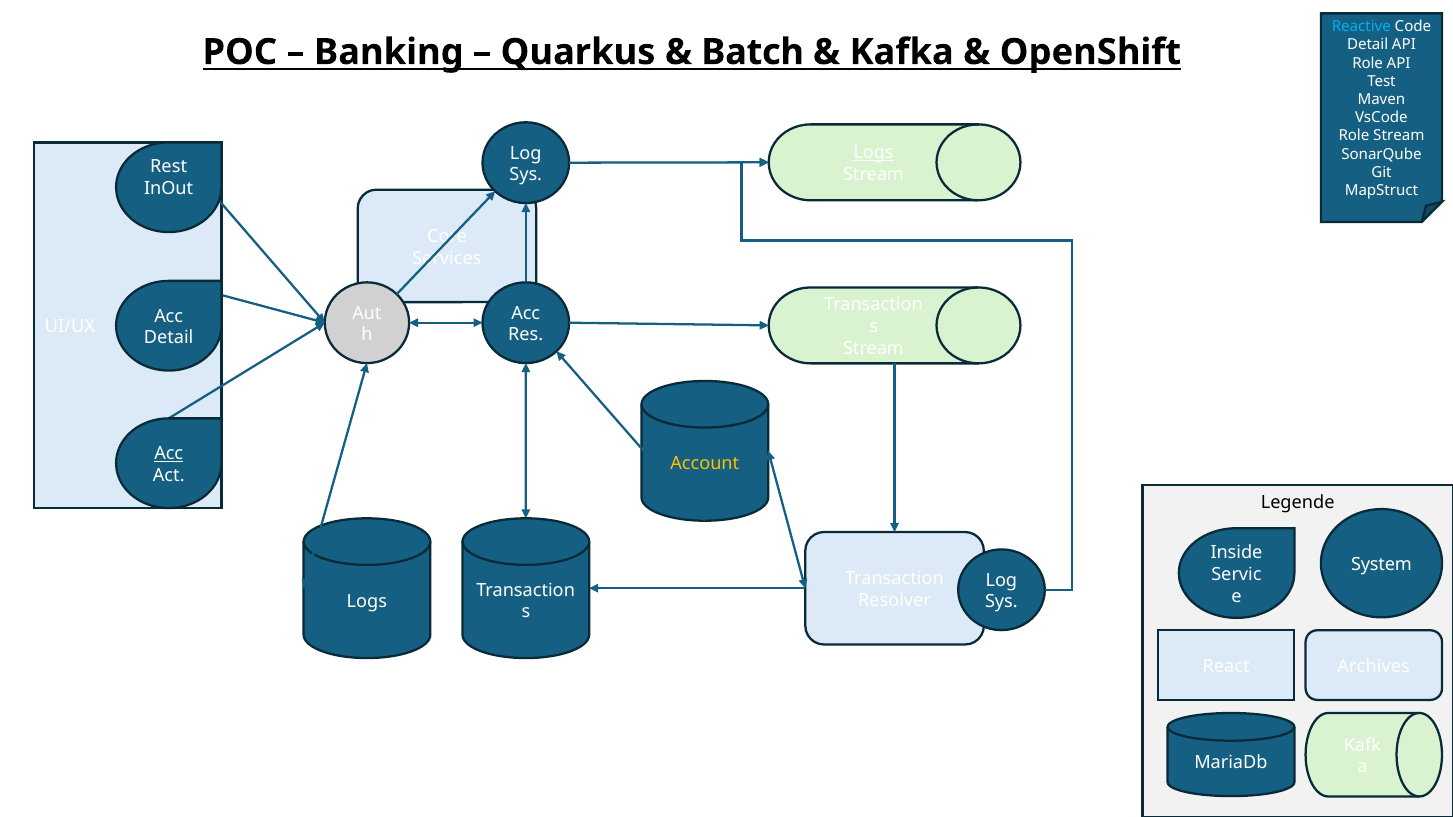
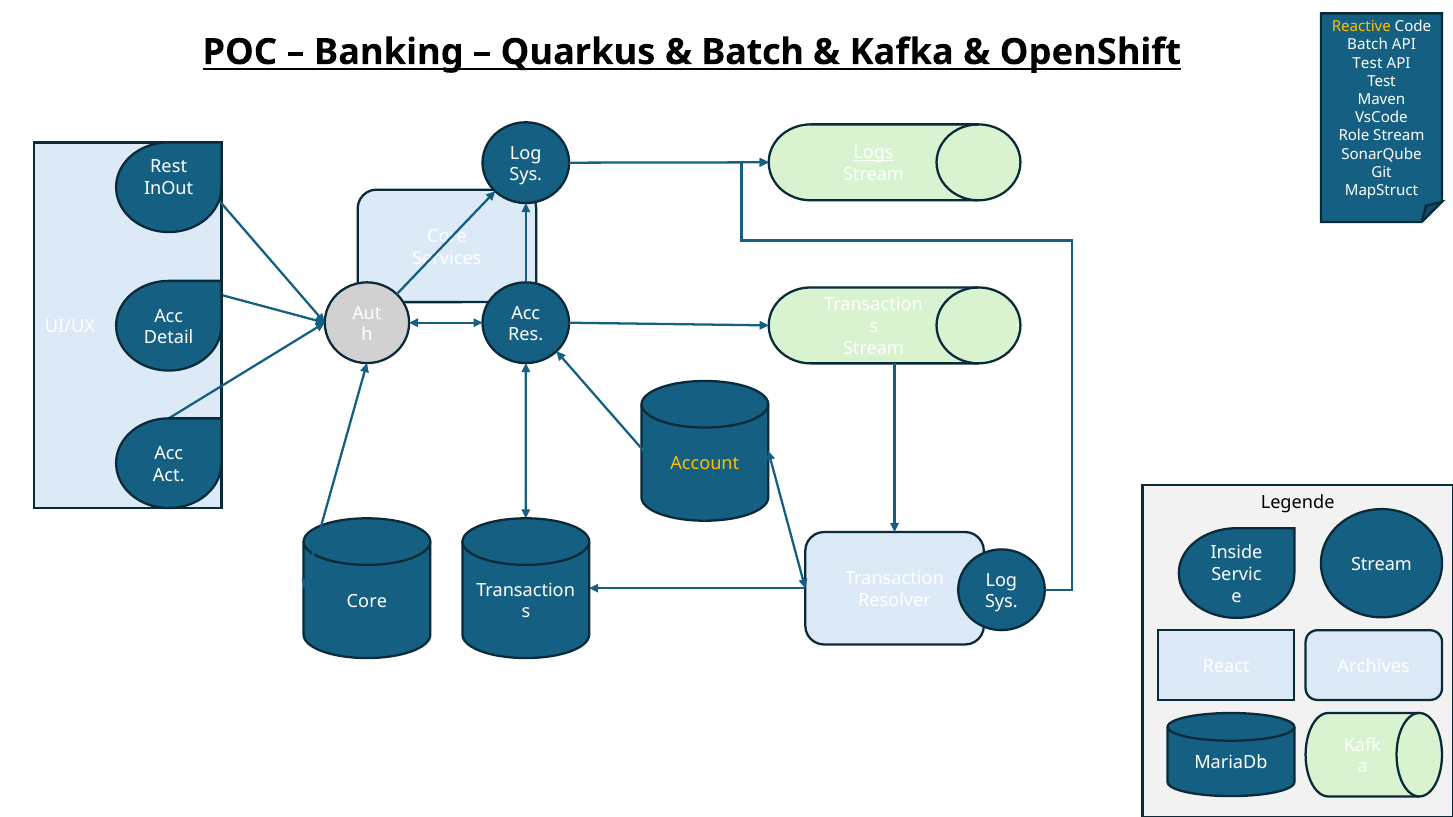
Reactive colour: light blue -> yellow (1361, 27)
Detail: Detail -> Batch (1368, 45)
Role: Role -> Test (1367, 63)
Acc underline: present -> none (169, 454)
System: System -> Stream (1381, 565)
Logs: Logs -> Core (367, 601)
